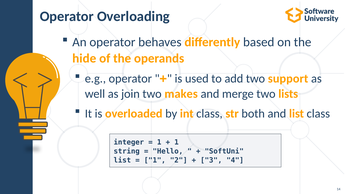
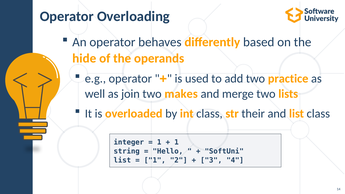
support: support -> practice (288, 79)
both: both -> their (253, 114)
